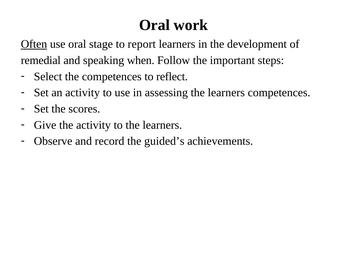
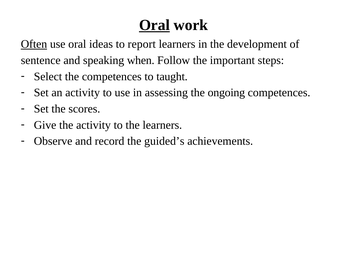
Oral underline: none -> present (154, 25)
stage: stage -> ideas (101, 44)
remedial: remedial -> sentence (41, 60)
reflect: reflect -> taught (172, 77)
assessing the learners: learners -> ongoing (226, 93)
